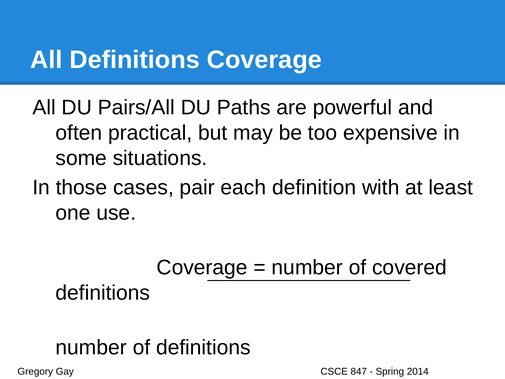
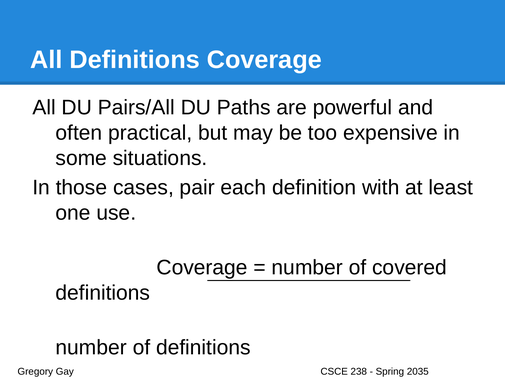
847: 847 -> 238 (359, 371)
2014: 2014 -> 2035 (418, 371)
